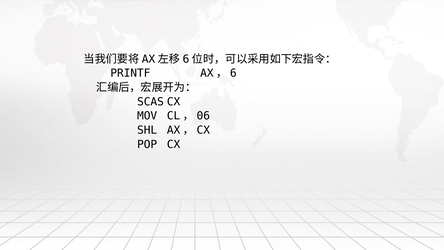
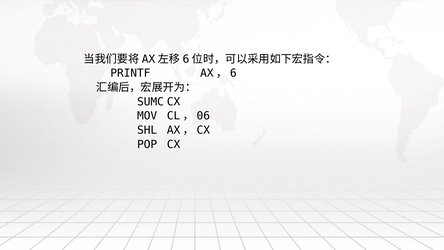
SCAS: SCAS -> SUMC (150, 102)
